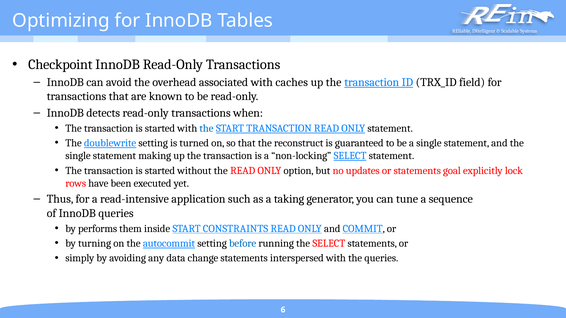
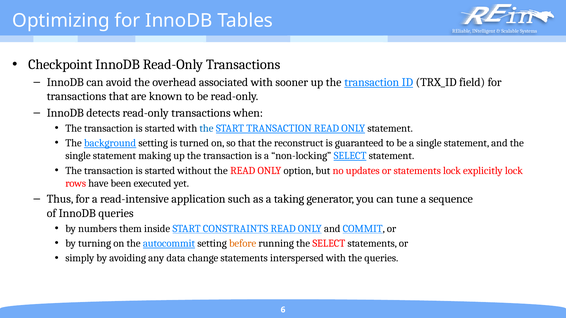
caches: caches -> sooner (292, 82)
doublewrite: doublewrite -> background (110, 143)
statements goal: goal -> lock (452, 171)
performs: performs -> numbers (98, 229)
before colour: blue -> orange (243, 244)
